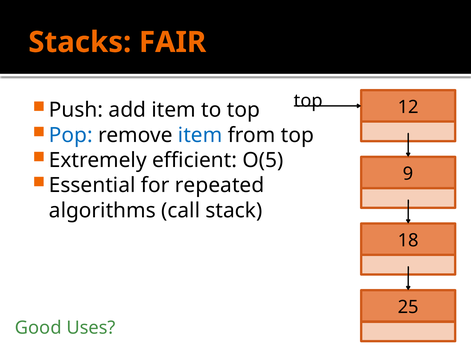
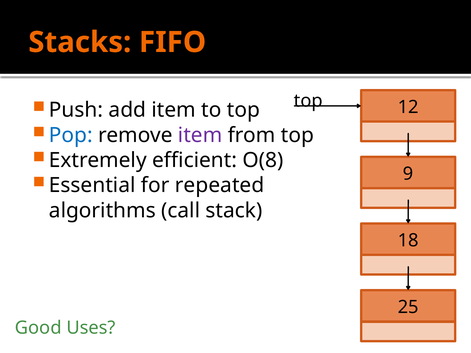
FAIR: FAIR -> FIFO (173, 42)
item colour: blue -> purple (200, 135)
O(5: O(5 -> O(8 (263, 160)
